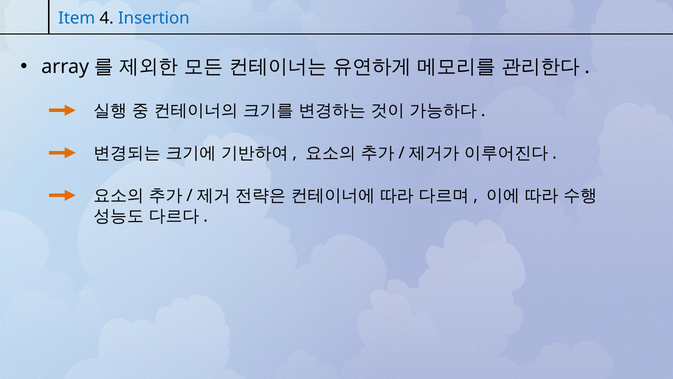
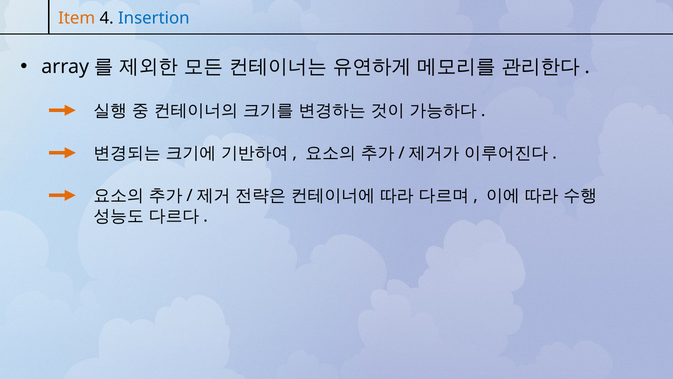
Item colour: blue -> orange (77, 18)
